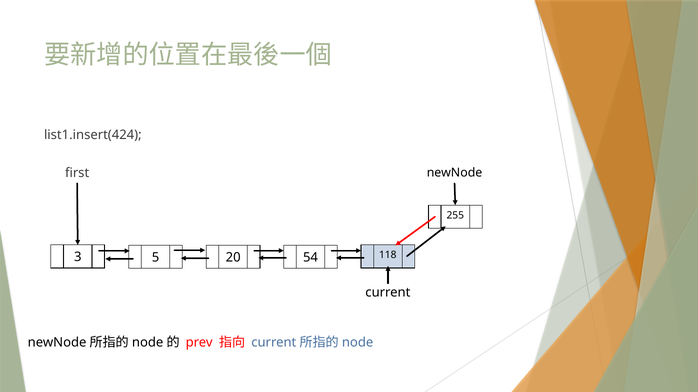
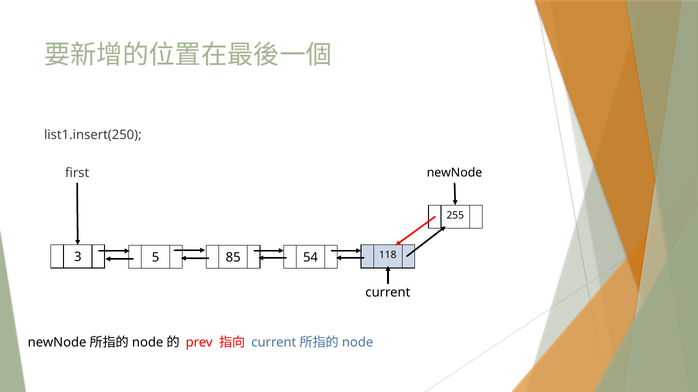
list1.insert(424: list1.insert(424 -> list1.insert(250 (93, 135)
20: 20 -> 85 (233, 258)
